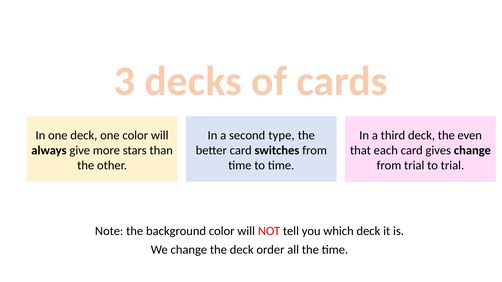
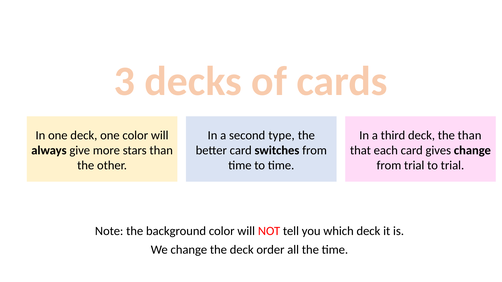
the even: even -> than (470, 135)
